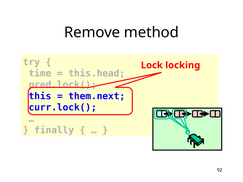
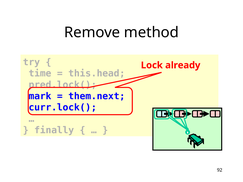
locking: locking -> already (183, 65)
this: this -> mark (40, 96)
